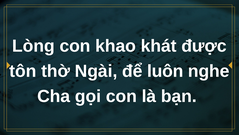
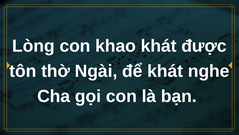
để luôn: luôn -> khát (165, 71)
